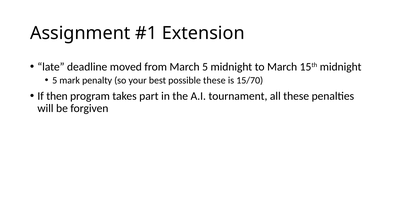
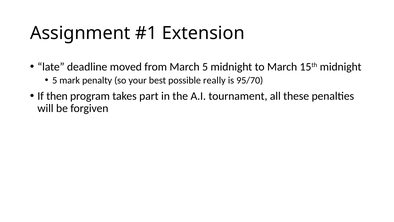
possible these: these -> really (214, 80)
15/70: 15/70 -> 95/70 (250, 80)
